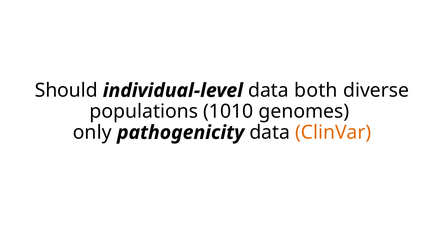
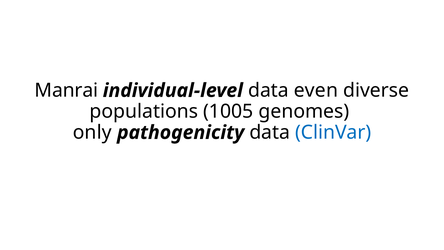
Should: Should -> Manrai (66, 90)
both: both -> even (316, 90)
1010: 1010 -> 1005 (228, 111)
ClinVar colour: orange -> blue (333, 132)
